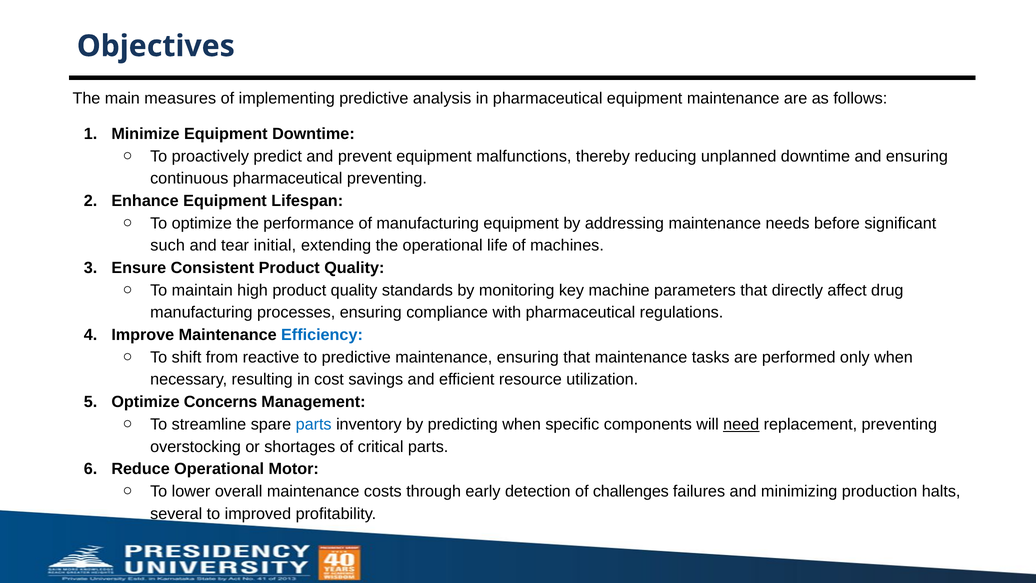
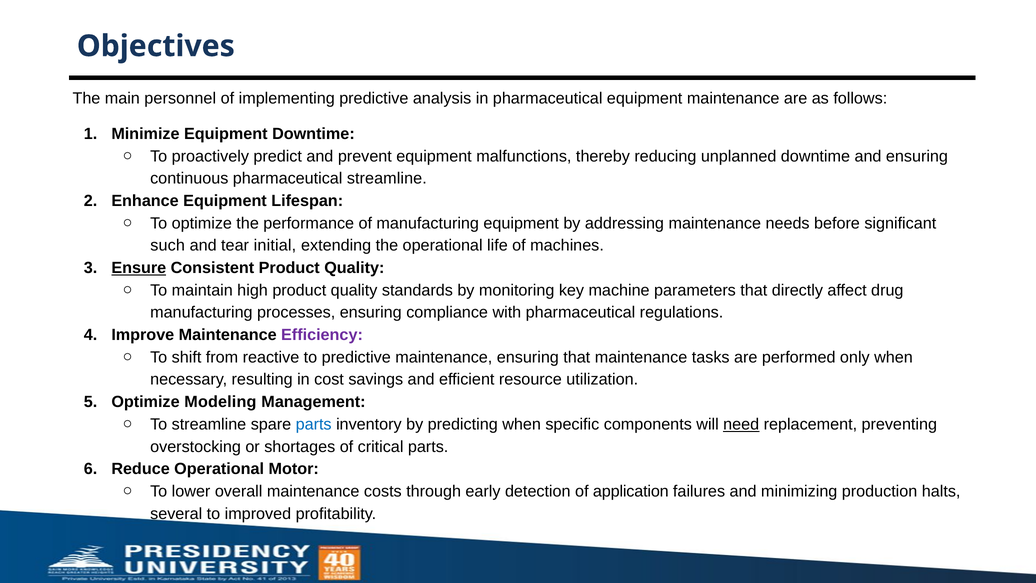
measures: measures -> personnel (180, 99)
pharmaceutical preventing: preventing -> streamline (387, 179)
Ensure underline: none -> present (139, 268)
Efficiency colour: blue -> purple (322, 335)
Concerns: Concerns -> Modeling (220, 402)
challenges: challenges -> application (631, 491)
